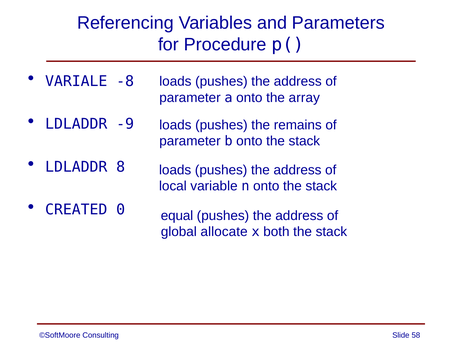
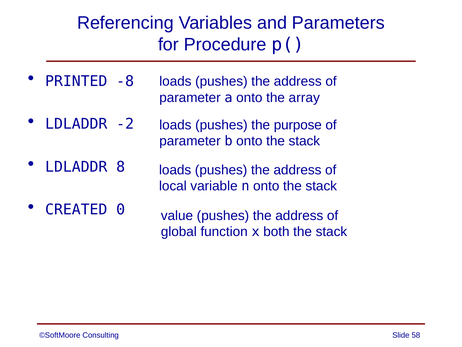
VARIALE: VARIALE -> PRINTED (76, 81)
-9: -9 -> -2 (125, 124)
remains: remains -> purpose (298, 125)
equal: equal -> value (177, 215)
allocate: allocate -> function (224, 231)
